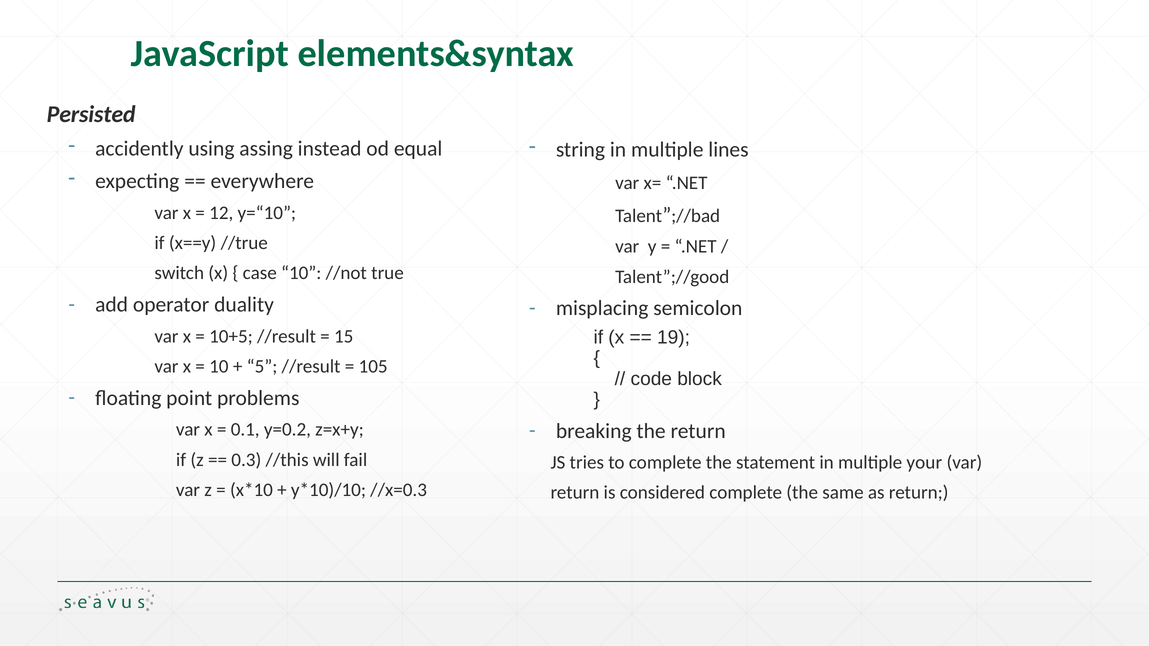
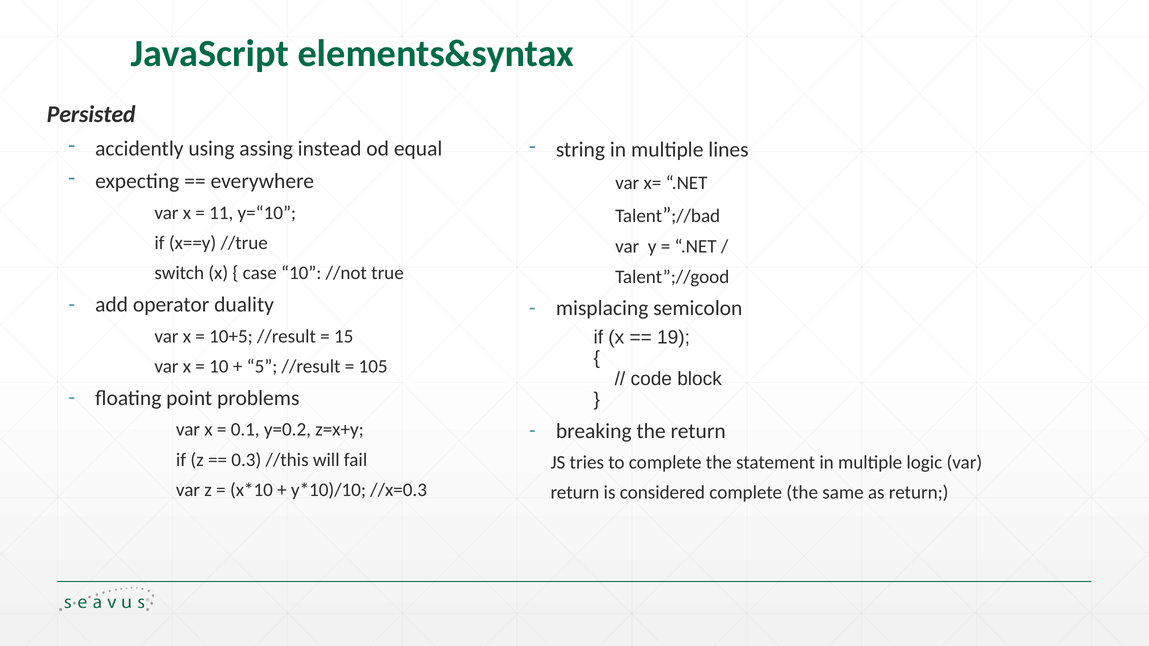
12: 12 -> 11 (221, 213)
your: your -> logic (924, 463)
